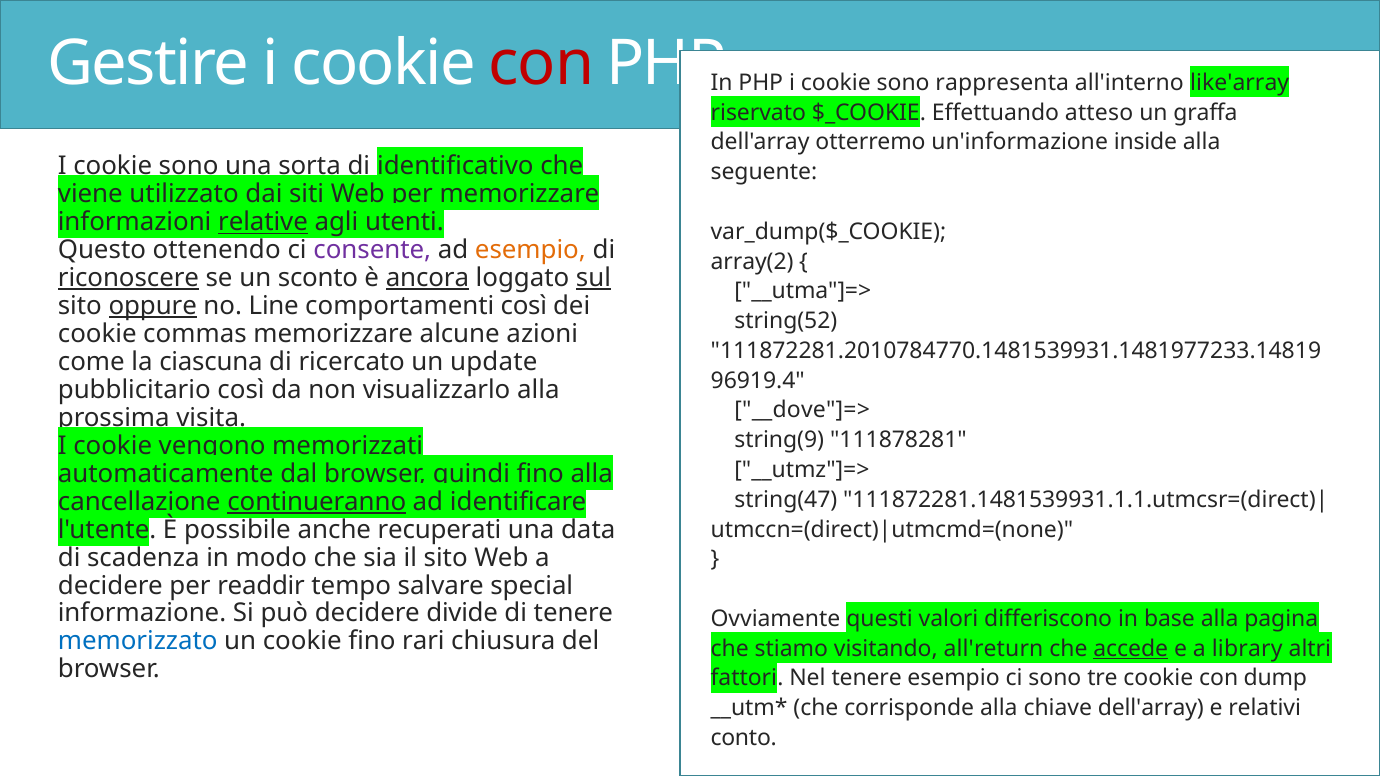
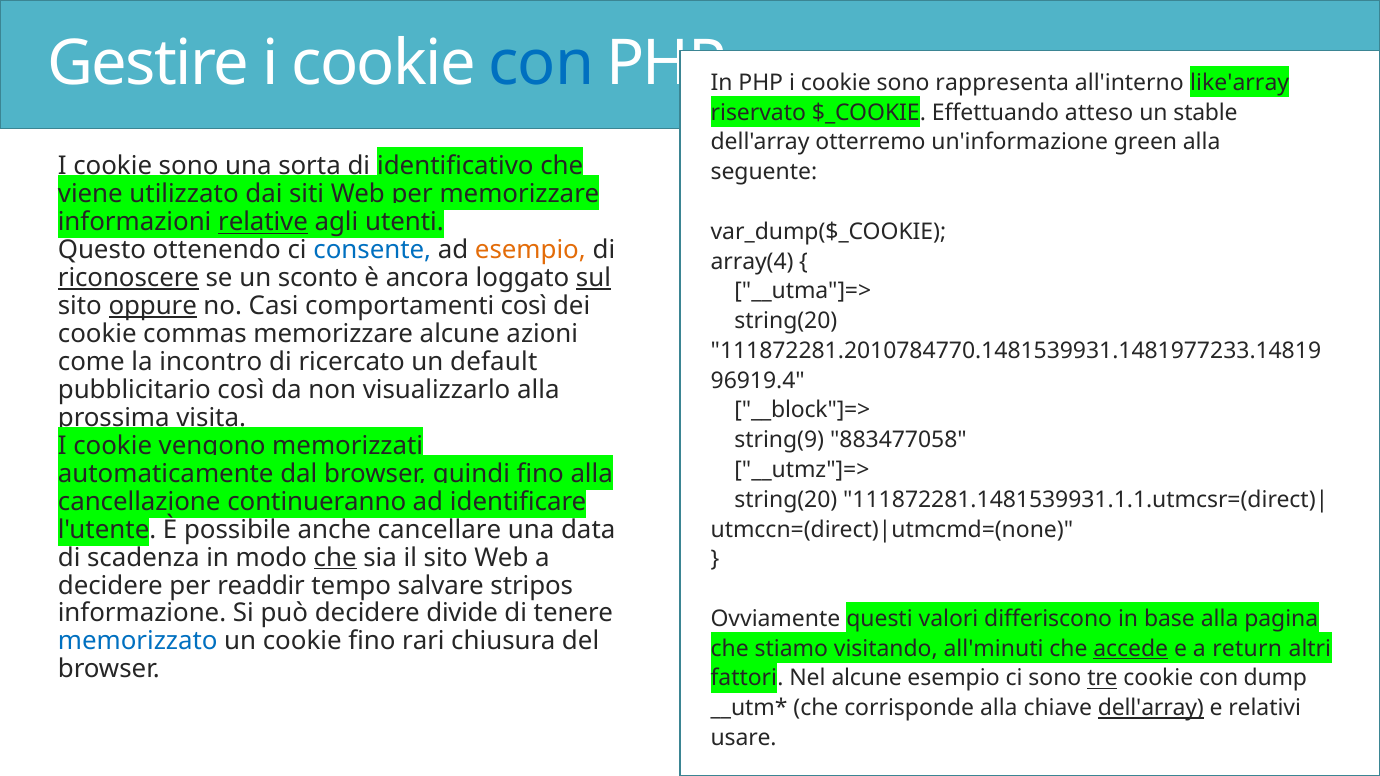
con colour: red -> blue (541, 64)
graffa: graffa -> stable (1206, 113)
inside: inside -> green (1145, 142)
consente colour: purple -> blue (372, 250)
array(2: array(2 -> array(4 (752, 262)
ancora underline: present -> none (427, 278)
Line: Line -> Casi (274, 306)
string(52: string(52 -> string(20 (786, 321)
ciascuna: ciascuna -> incontro (211, 362)
update: update -> default (494, 362)
__dove"]=>: __dove"]=> -> __block"]=> (802, 410)
111878281: 111878281 -> 883477058 (898, 440)
string(47: string(47 -> string(20 (786, 500)
continueranno underline: present -> none (317, 502)
recuperati: recuperati -> cancellare (439, 530)
che underline: none -> present (335, 558)
special: special -> stripos (532, 586)
all'return: all'return -> all'minuti (994, 649)
library: library -> return (1247, 649)
Nel tenere: tenere -> alcune (867, 679)
tre underline: none -> present (1102, 679)
dell'array underline: none -> present (1151, 708)
conto: conto -> usare (744, 738)
